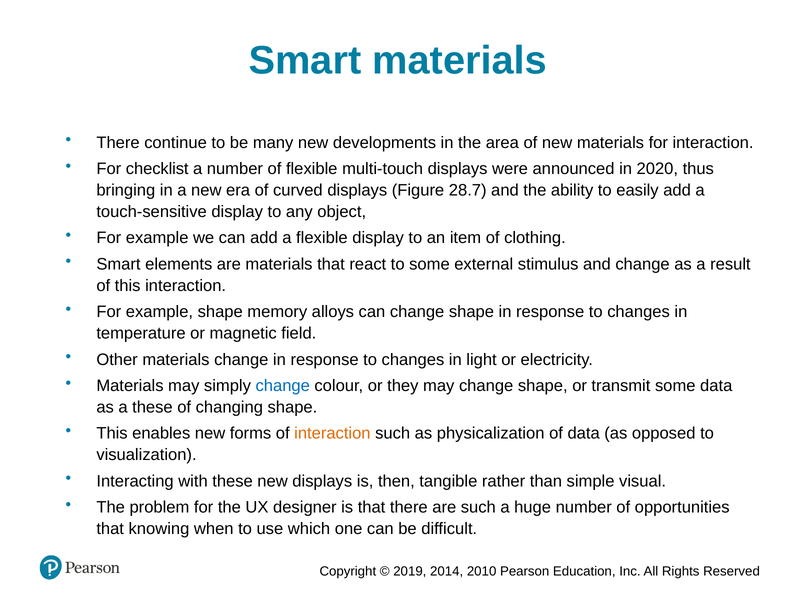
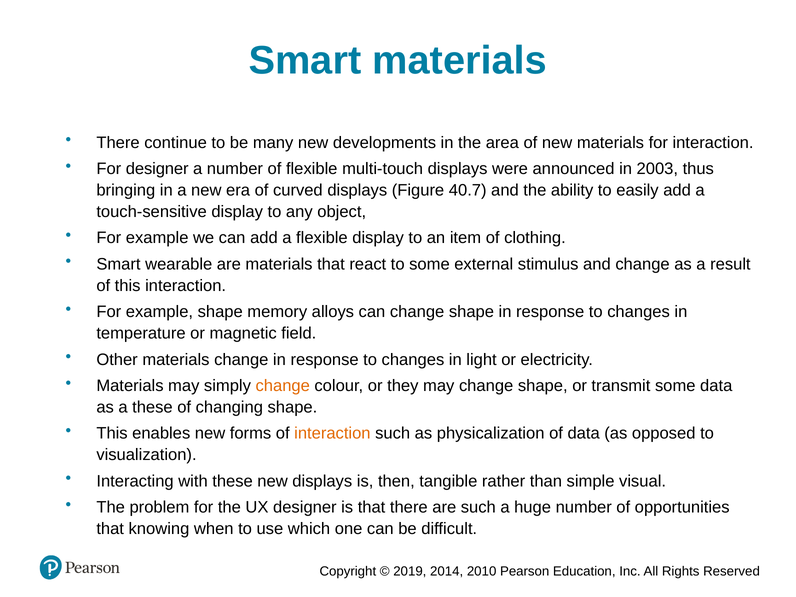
For checklist: checklist -> designer (157, 169)
2020: 2020 -> 2003 (657, 169)
28.7: 28.7 -> 40.7 (468, 190)
elements: elements -> wearable (179, 264)
change colour: blue -> orange (283, 386)
